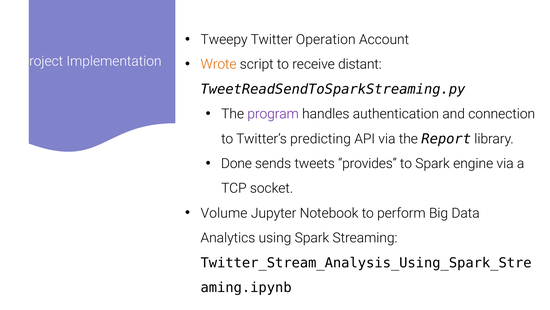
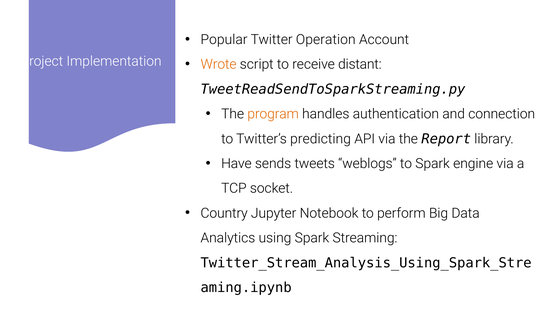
Tweepy: Tweepy -> Popular (224, 40)
program colour: purple -> orange (273, 114)
Done: Done -> Have (236, 163)
provides: provides -> weblogs (367, 163)
Volume: Volume -> Country (224, 213)
